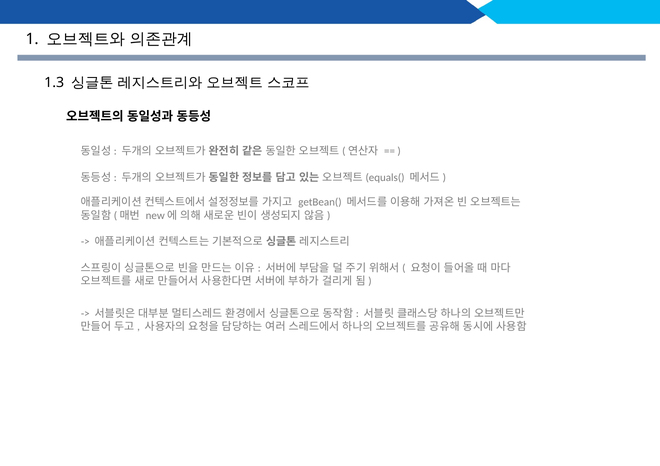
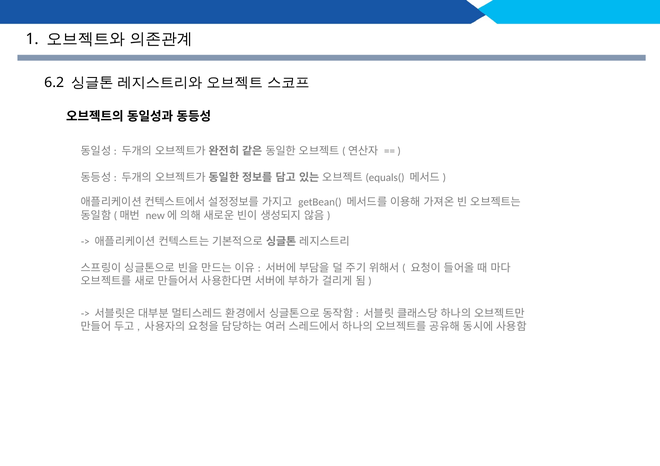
1.3: 1.3 -> 6.2 (54, 83)
